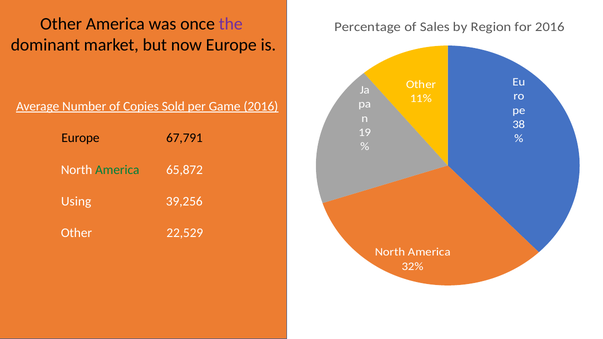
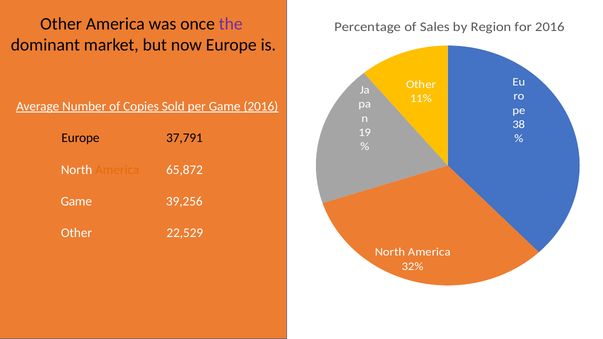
67,791: 67,791 -> 37,791 (184, 138)
America colour: green -> orange (117, 170)
Using: Using -> Game (76, 201)
